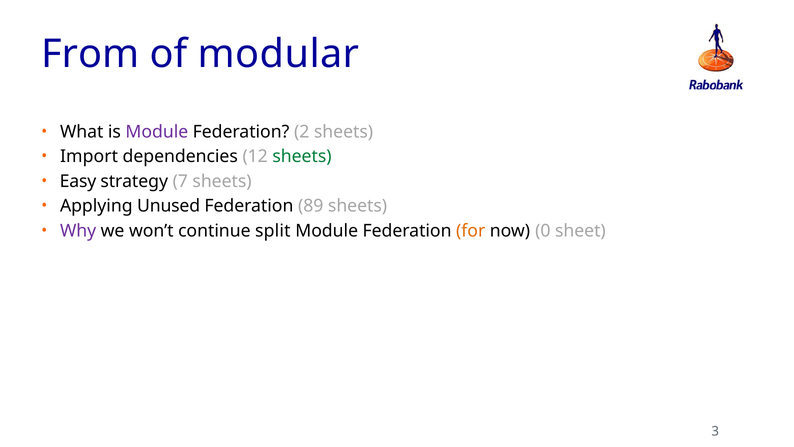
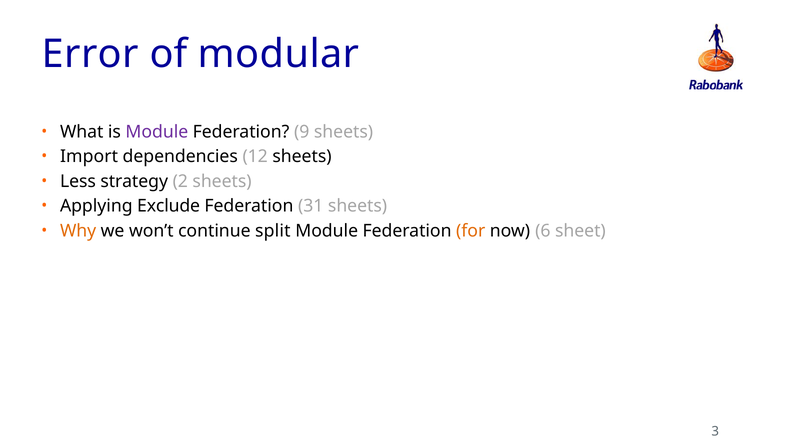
From: From -> Error (90, 54)
2: 2 -> 9 (302, 132)
sheets colour: green -> black (302, 157)
Easy: Easy -> Less (78, 181)
7: 7 -> 2 (180, 181)
Unused: Unused -> Exclude (169, 206)
89: 89 -> 31 (311, 206)
Why colour: purple -> orange (78, 231)
0: 0 -> 6 (543, 231)
